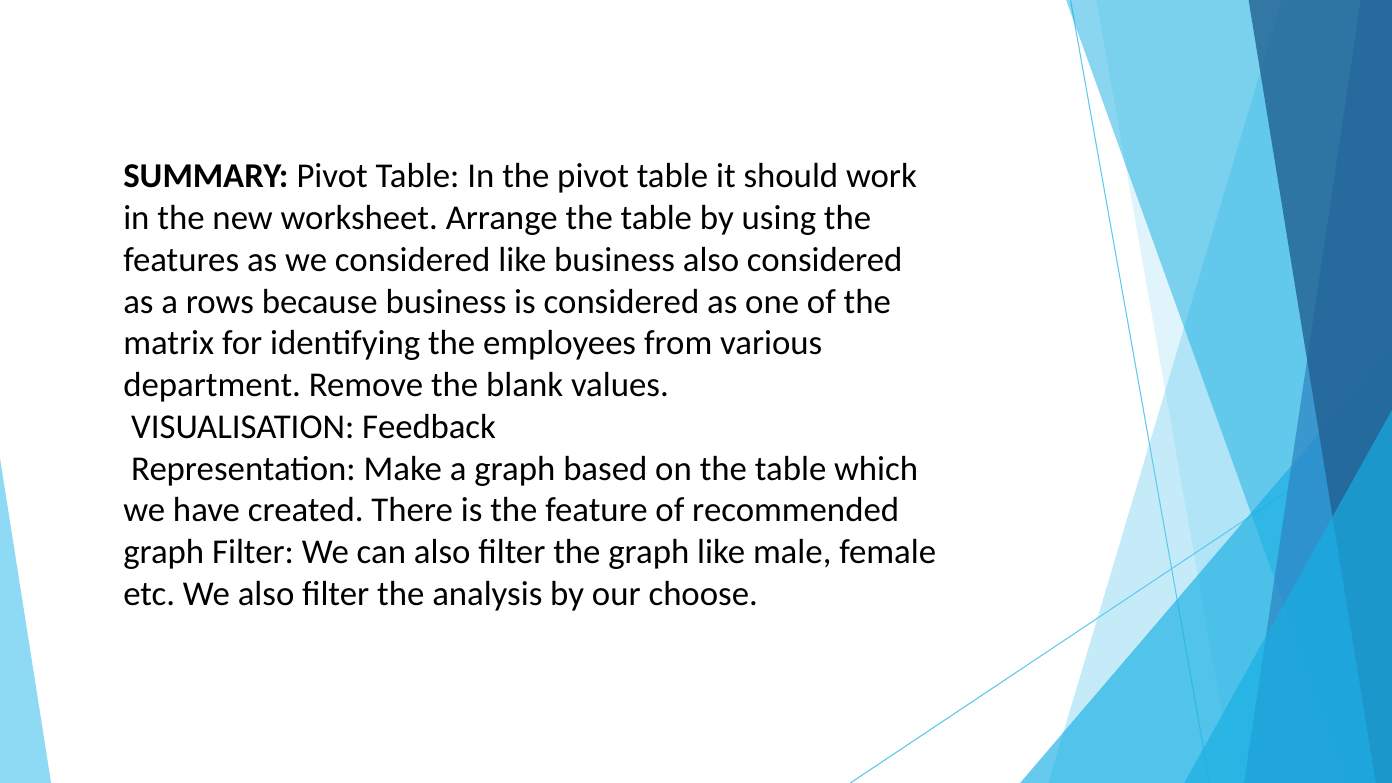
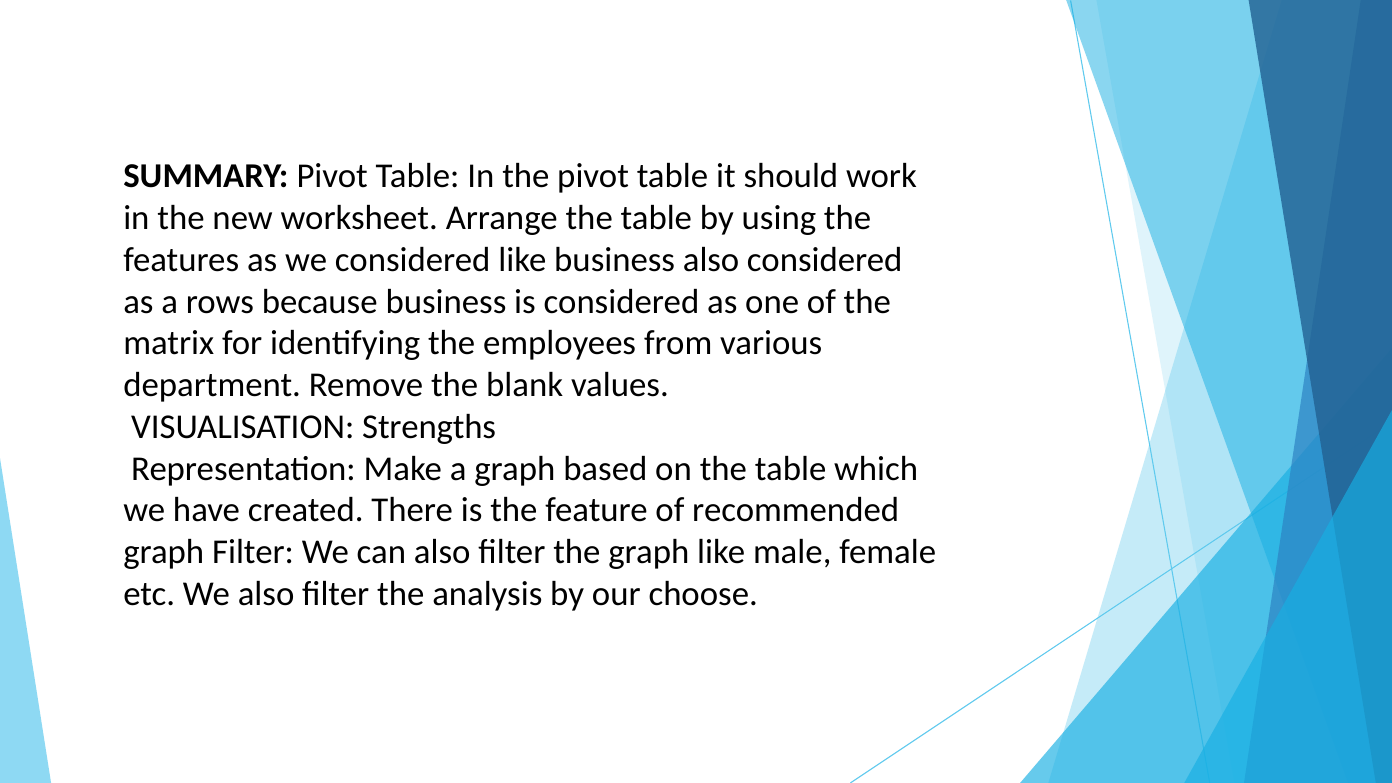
Feedback: Feedback -> Strengths (429, 427)
